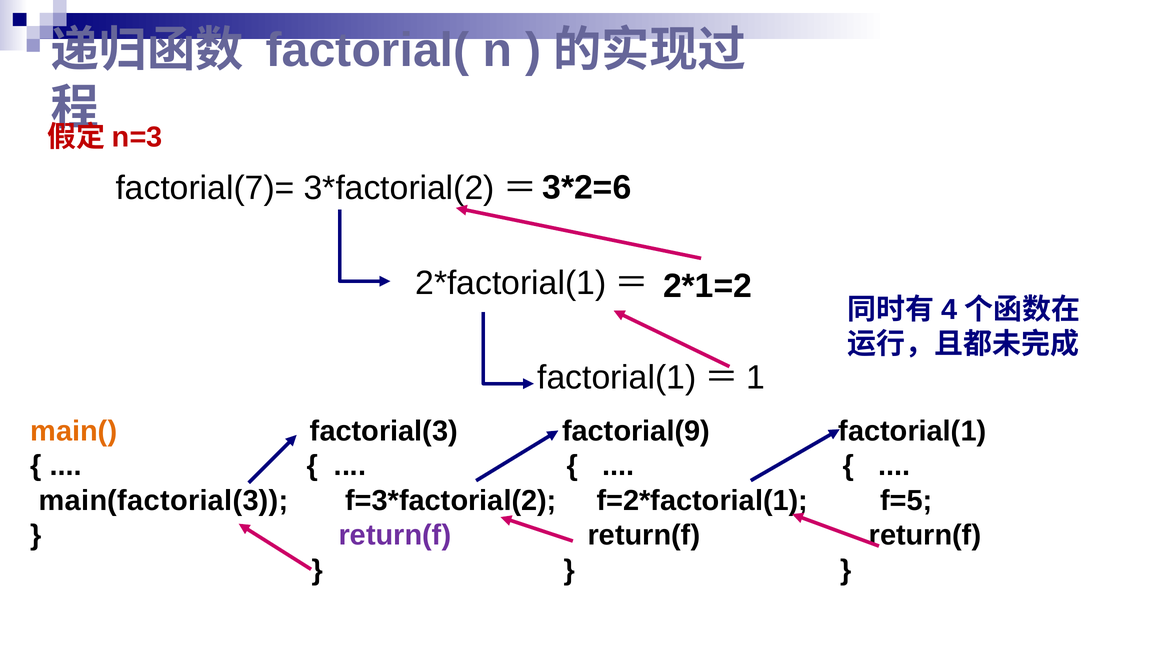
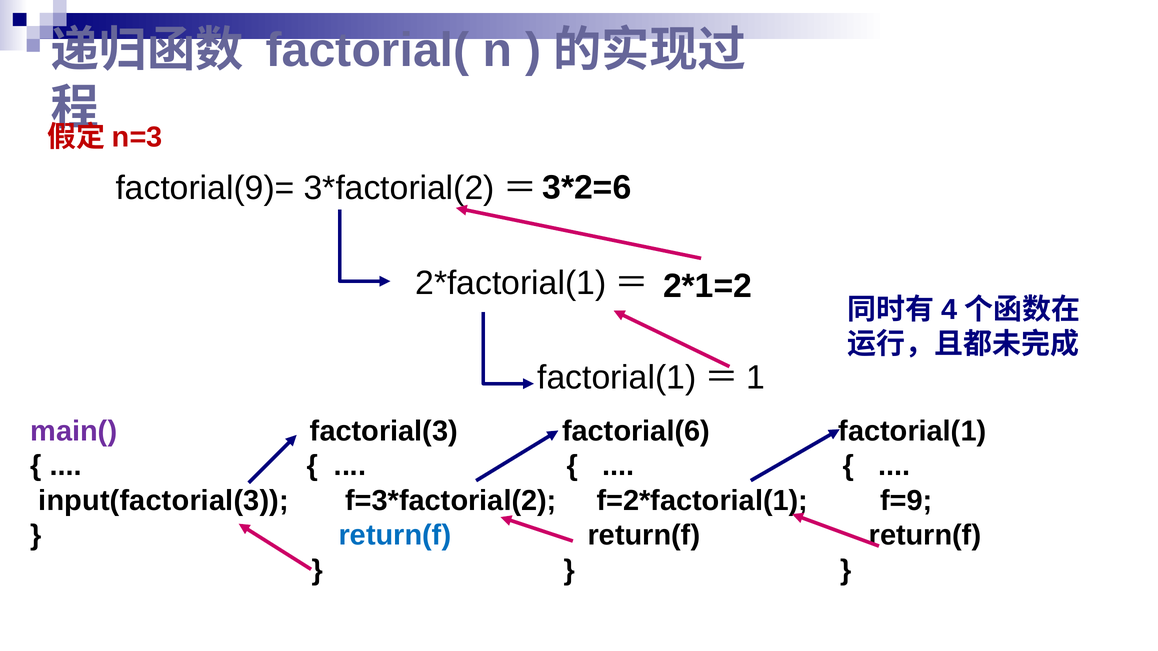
factorial(7)=: factorial(7)= -> factorial(9)= (205, 188)
main( colour: orange -> purple (74, 431)
factorial(9: factorial(9 -> factorial(6 (636, 431)
main(factorial(3: main(factorial(3 -> input(factorial(3 (164, 501)
f=5: f=5 -> f=9 (906, 501)
return(f colour: purple -> blue (395, 536)
